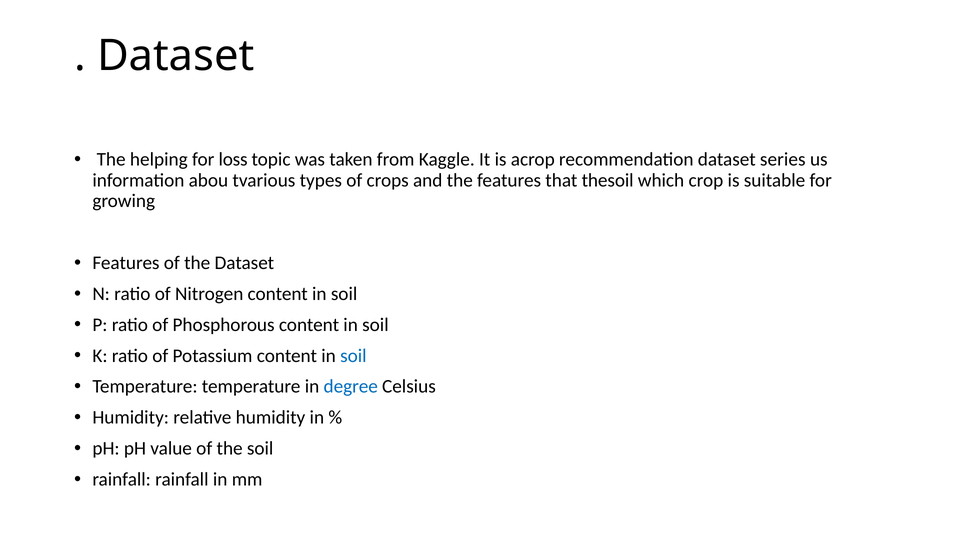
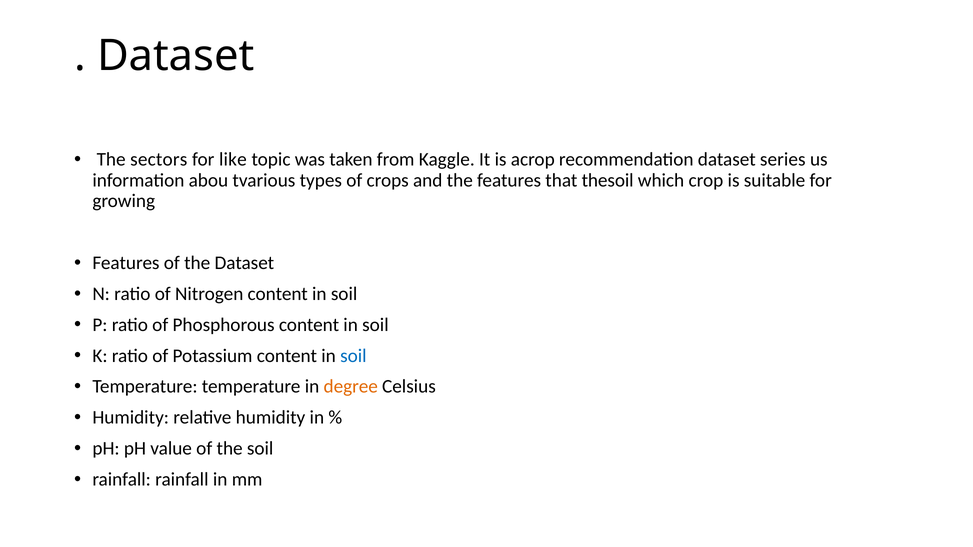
helping: helping -> sectors (159, 160)
loss: loss -> like (233, 160)
degree colour: blue -> orange (351, 387)
